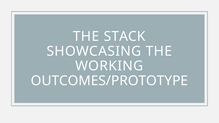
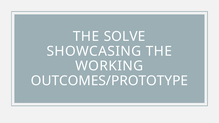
STACK: STACK -> SOLVE (125, 37)
